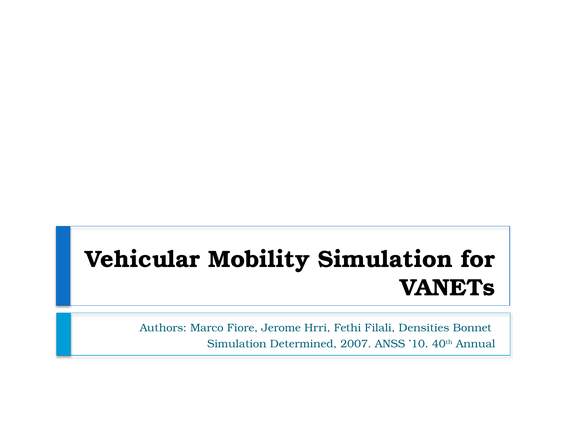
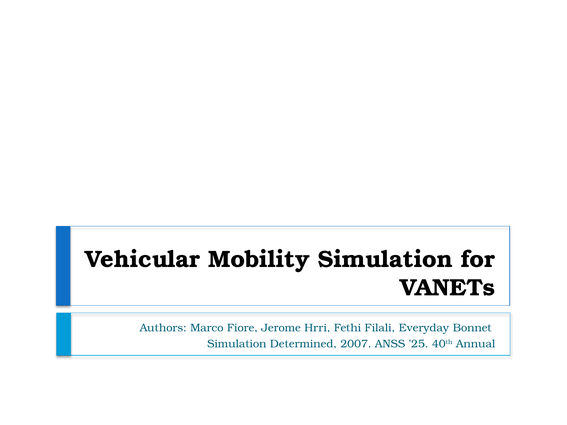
Densities: Densities -> Everyday (424, 328)
’10: ’10 -> ’25 (419, 344)
